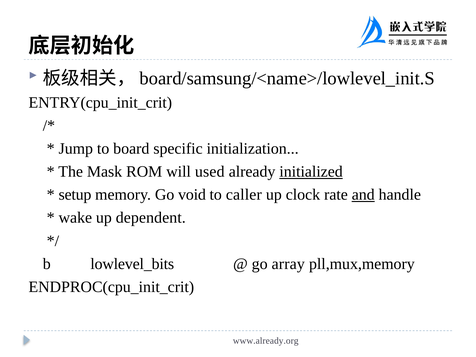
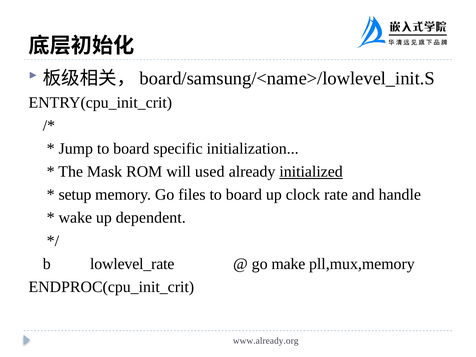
void: void -> files (192, 195)
caller: caller -> board (244, 195)
and underline: present -> none (363, 195)
lowlevel_bits: lowlevel_bits -> lowlevel_rate (132, 264)
array: array -> make (288, 264)
